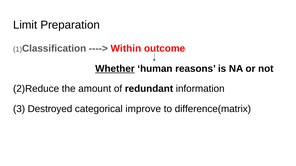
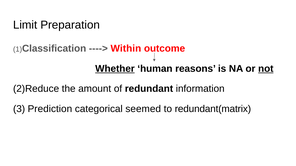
not underline: none -> present (266, 69)
Destroyed: Destroyed -> Prediction (50, 109)
improve: improve -> seemed (143, 109)
difference(matrix: difference(matrix -> redundant(matrix (213, 109)
